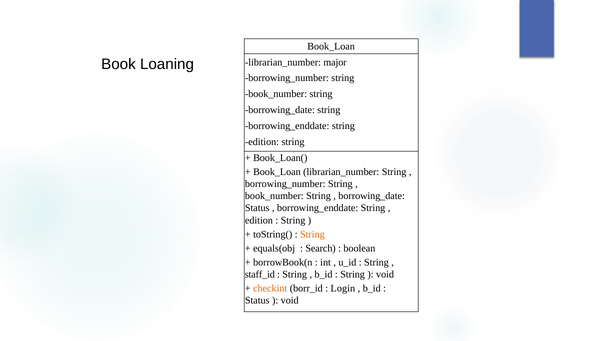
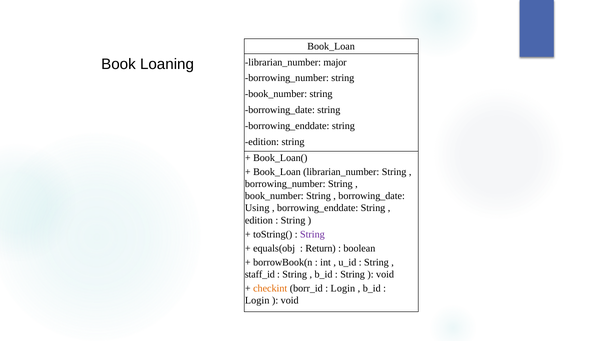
Status: Status -> Using (257, 208)
String colour: orange -> purple (312, 235)
Search: Search -> Return (321, 249)
Status: Status -> Login (257, 301)
